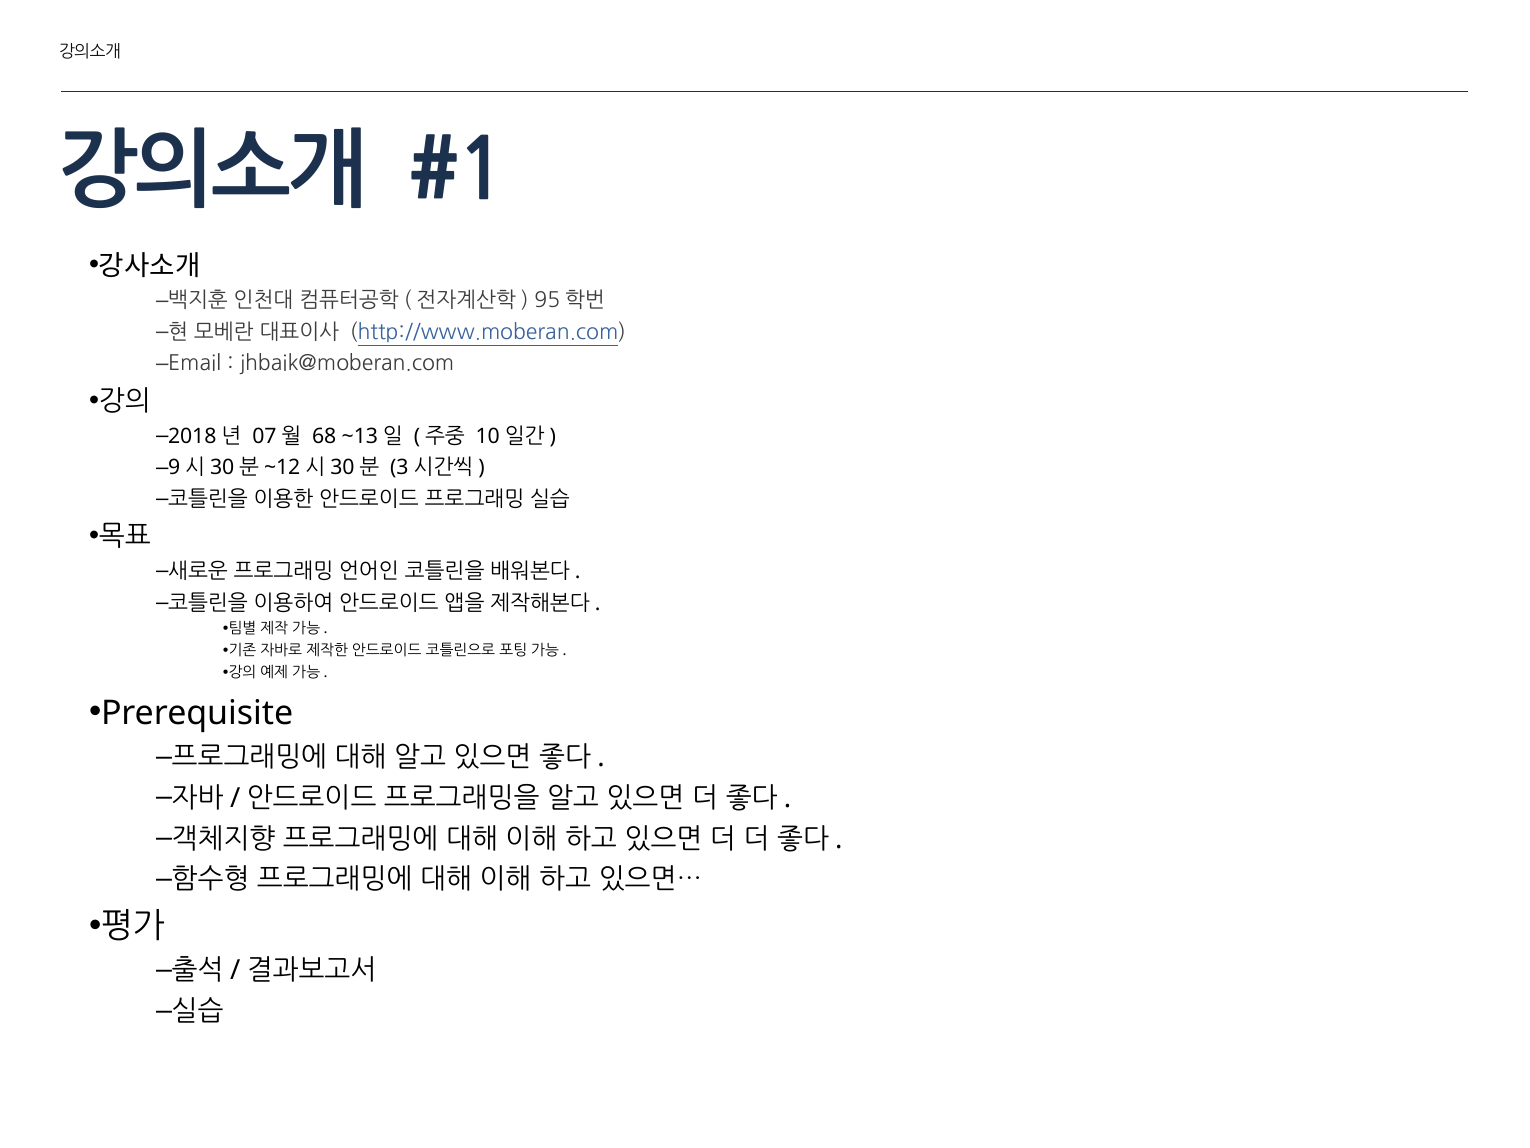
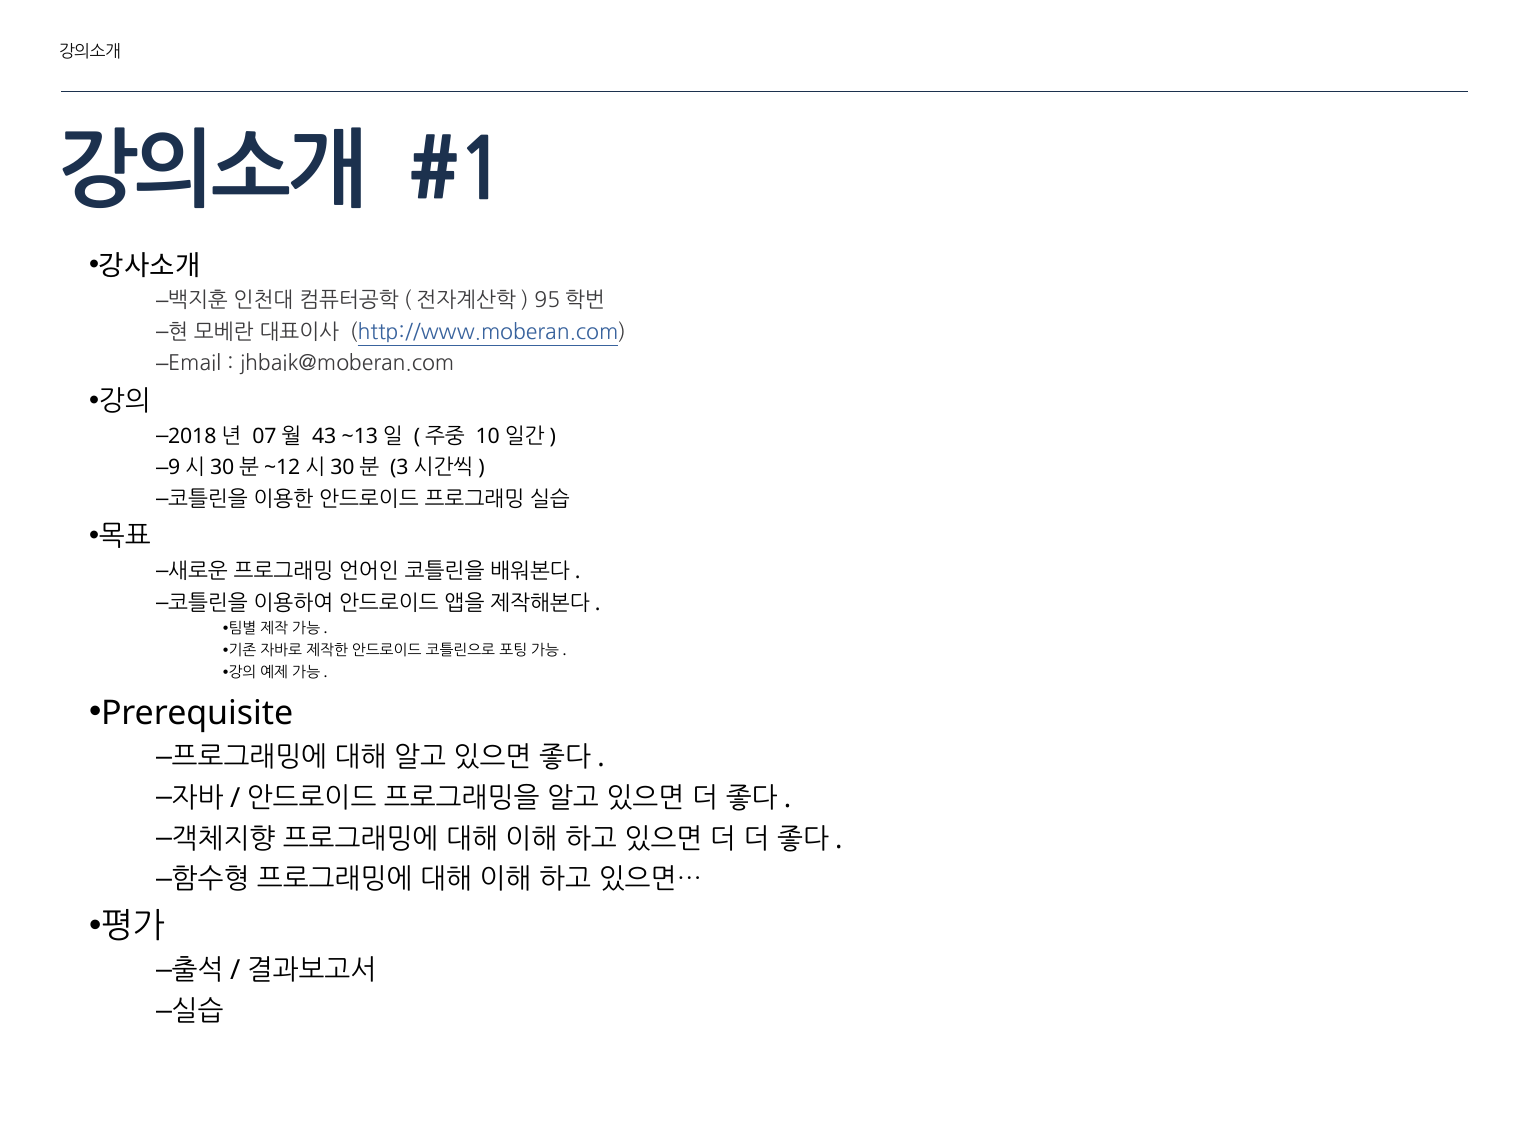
68: 68 -> 43 (324, 436)
